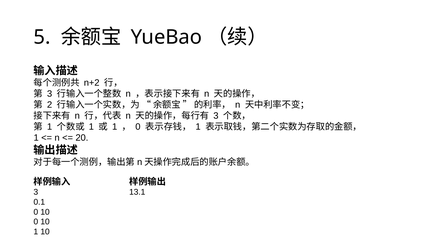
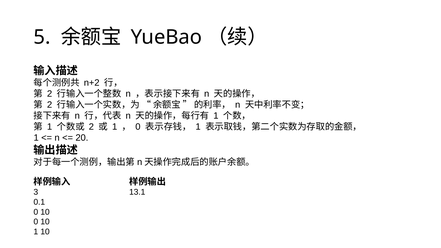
3: 3 -> 2 (50, 94)
3: 3 -> 1 (216, 116)
1: 1 -> 2 (91, 127)
